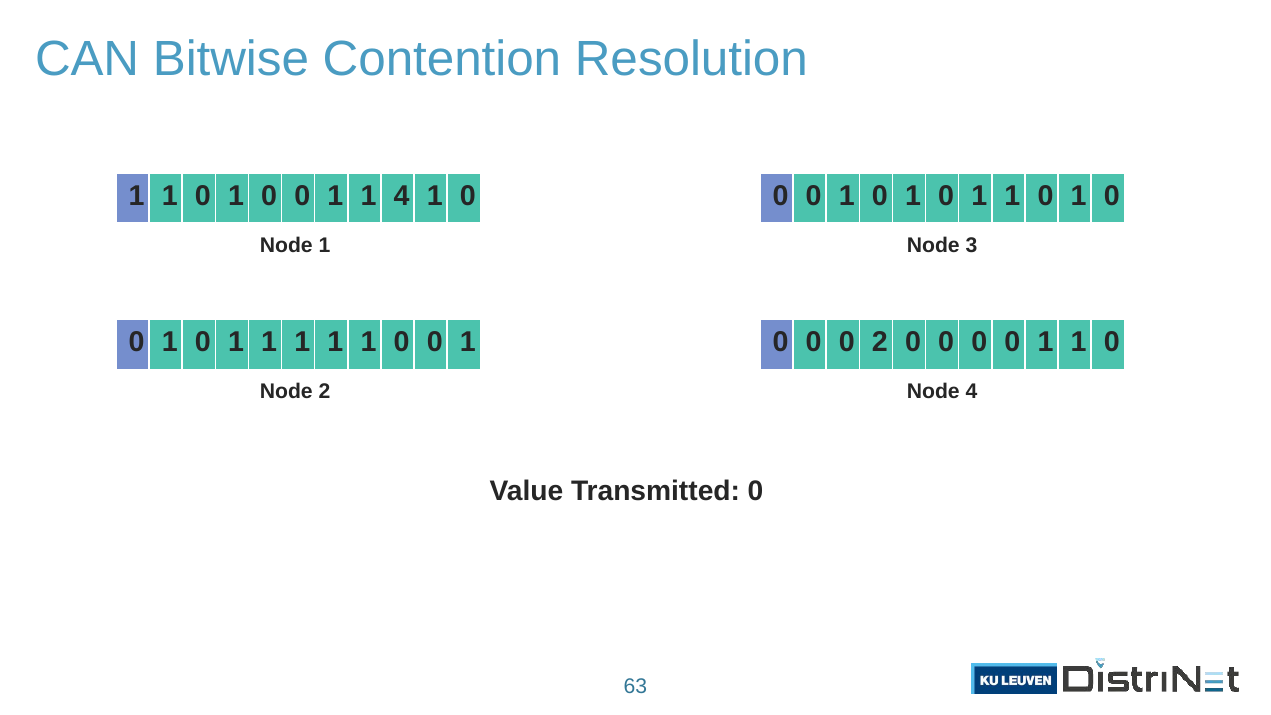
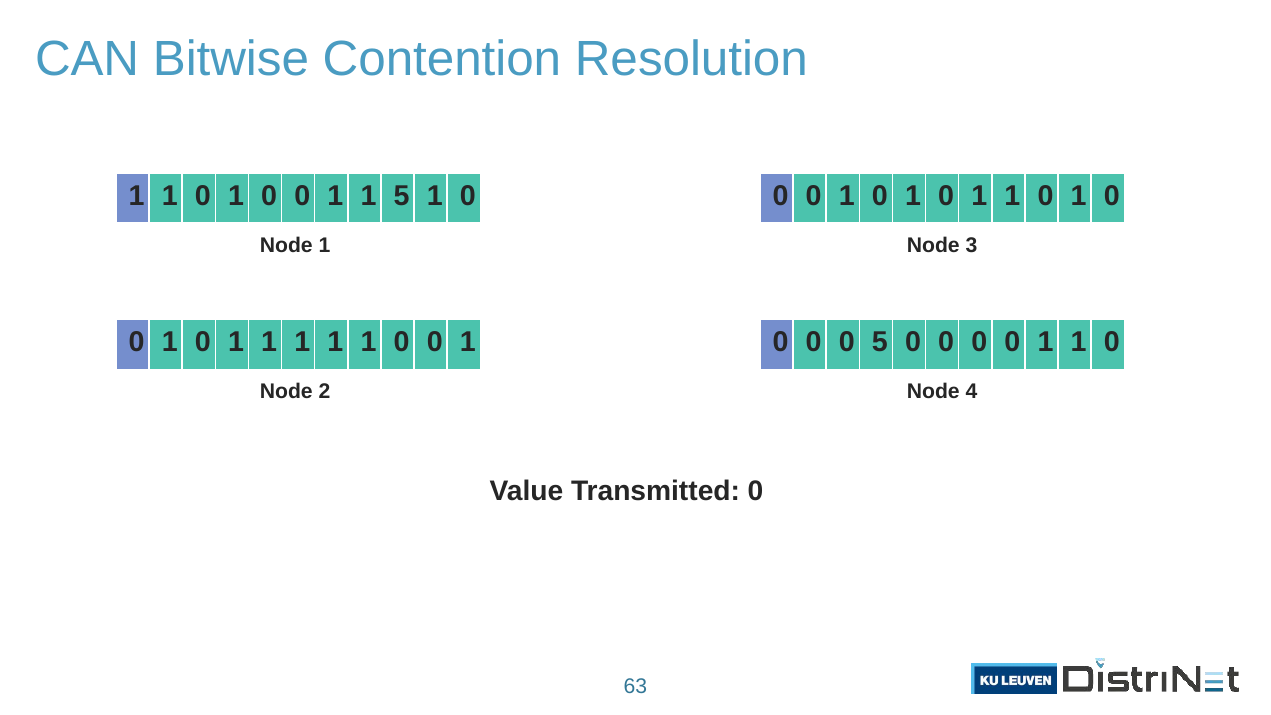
1 4: 4 -> 5 (402, 196)
0 2: 2 -> 5 (880, 342)
